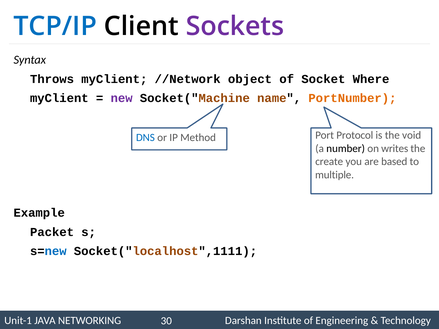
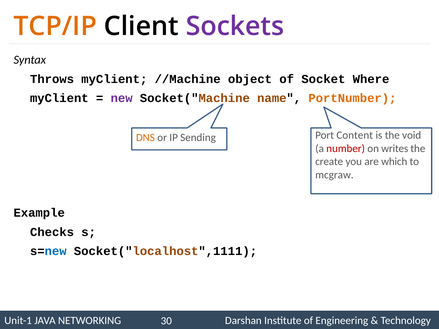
TCP/IP colour: blue -> orange (55, 26)
//Network: //Network -> //Machine (188, 79)
DNS colour: blue -> orange (145, 138)
Method: Method -> Sending (198, 138)
Protocol: Protocol -> Content (355, 135)
number colour: black -> red (346, 149)
based: based -> which (394, 162)
multiple: multiple -> mcgraw (334, 175)
Packet: Packet -> Checks (52, 232)
